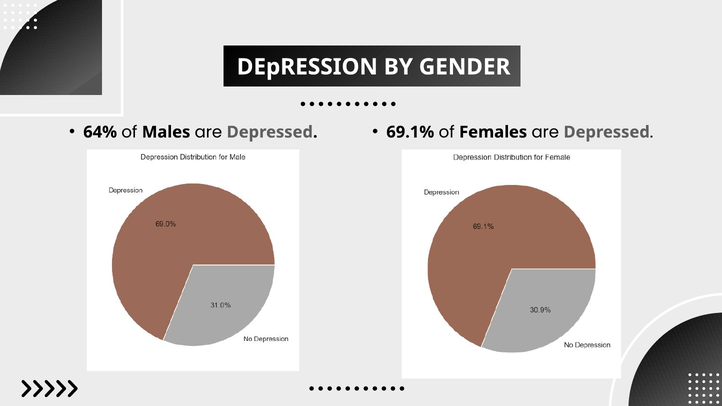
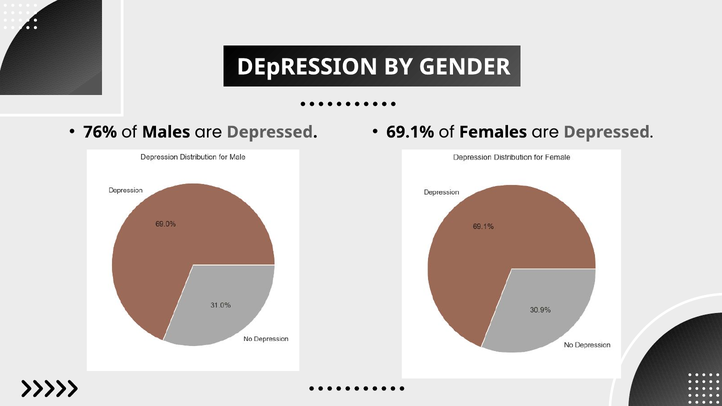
64%: 64% -> 76% (100, 132)
